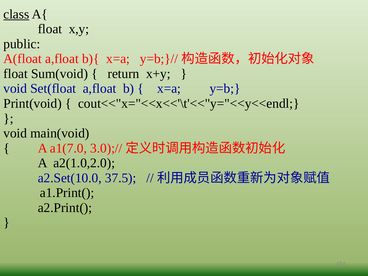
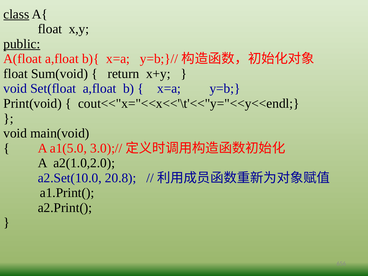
public underline: none -> present (22, 44)
a1(7.0: a1(7.0 -> a1(5.0 (68, 148)
37.5: 37.5 -> 20.8 (121, 178)
